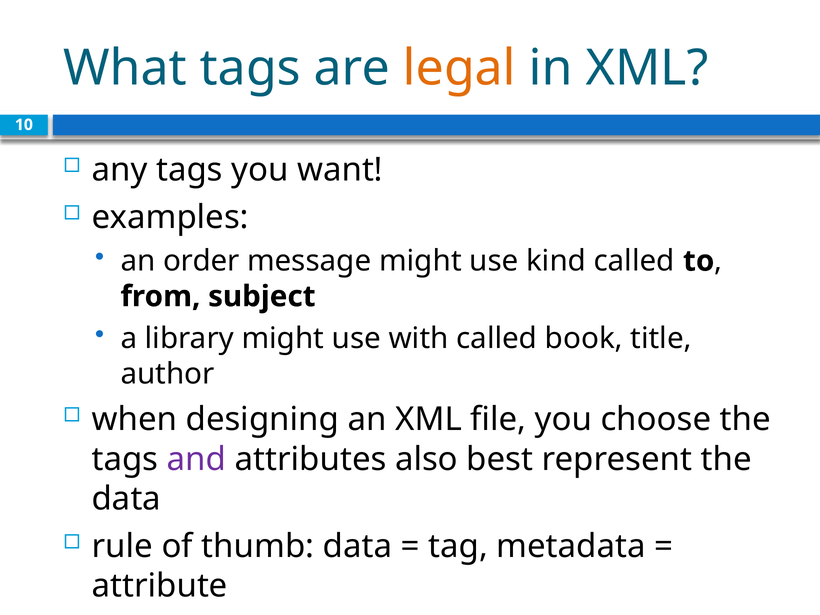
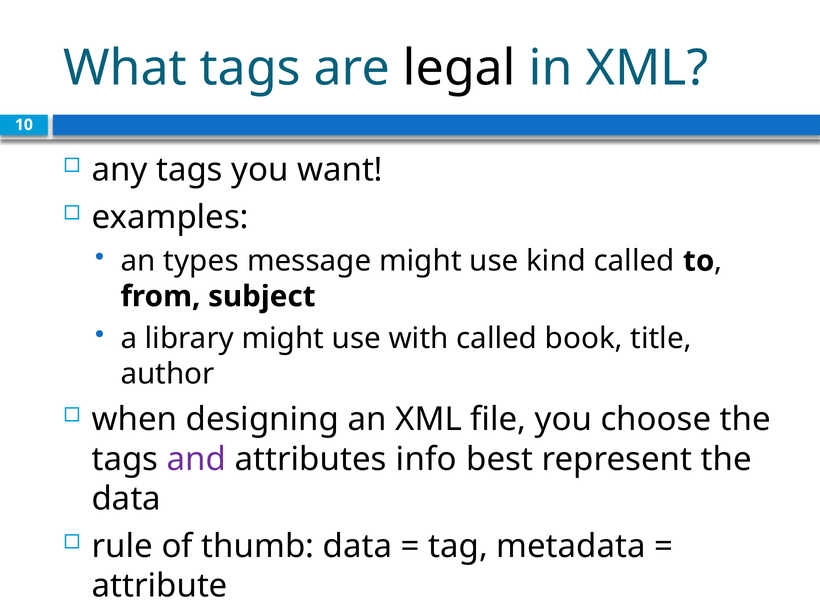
legal colour: orange -> black (459, 68)
order: order -> types (201, 261)
also: also -> info (426, 459)
